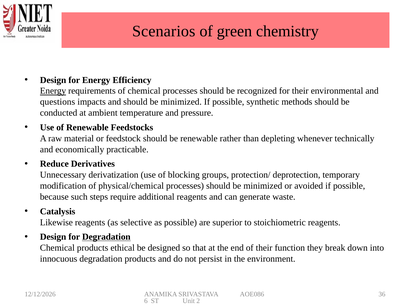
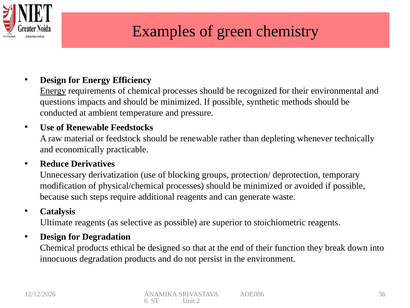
Scenarios: Scenarios -> Examples (164, 31)
Likewise: Likewise -> Ultimate (56, 222)
Degradation underline: present -> none (106, 237)
